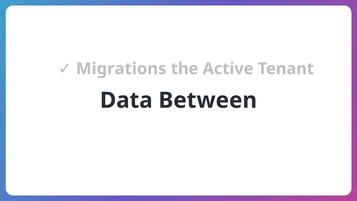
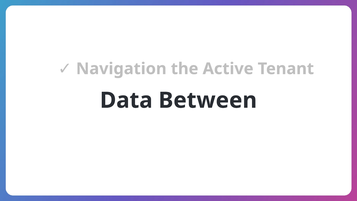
Migrations: Migrations -> Navigation (121, 69)
